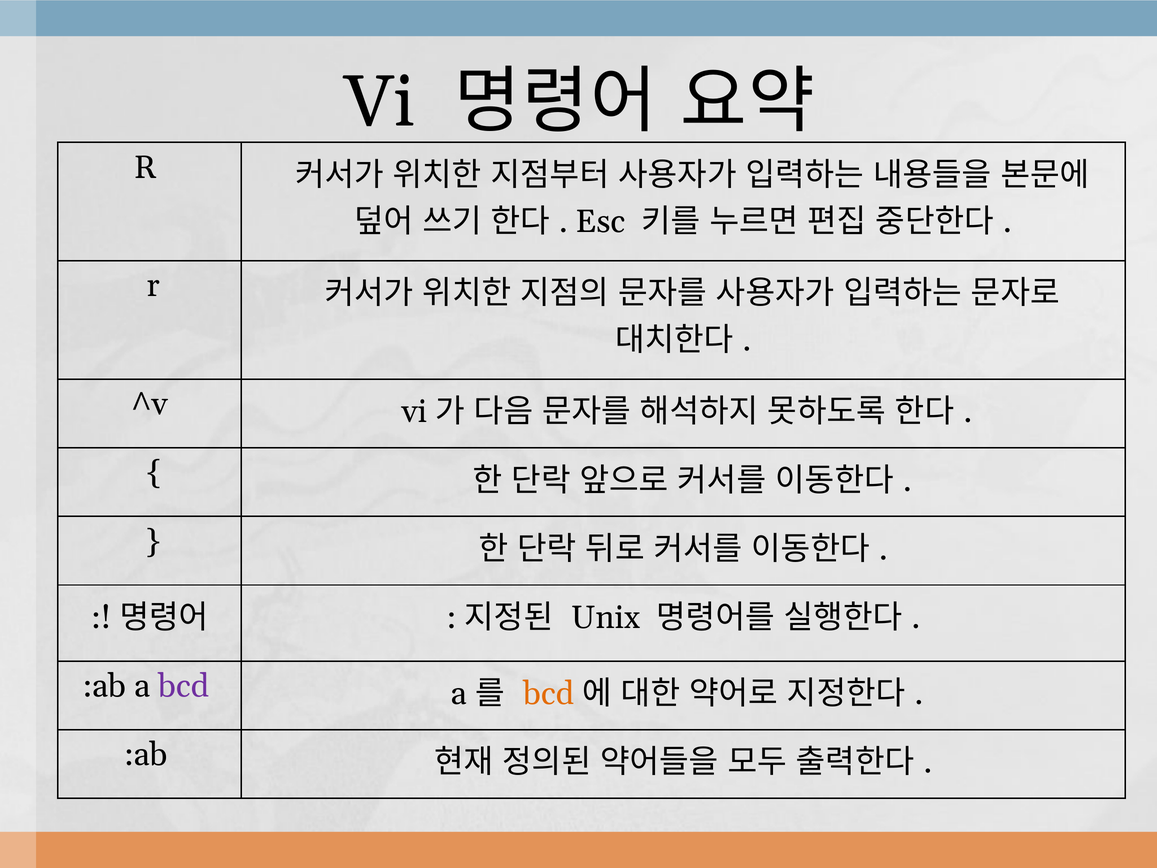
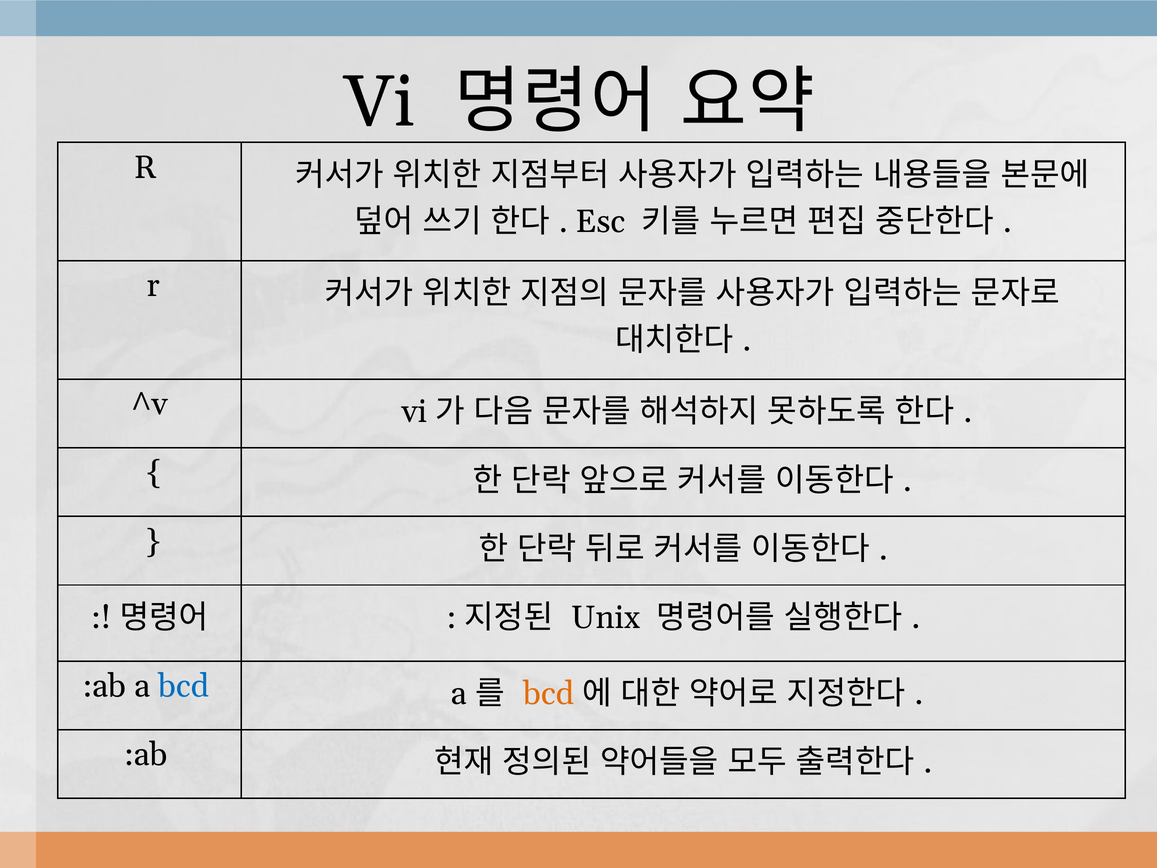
bcd colour: purple -> blue (184, 686)
